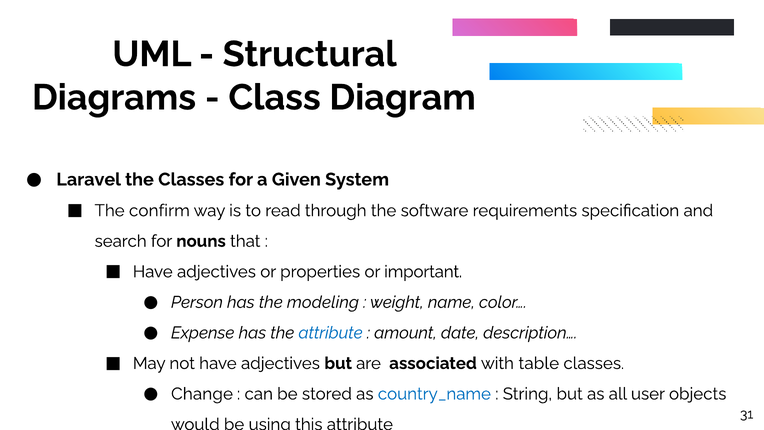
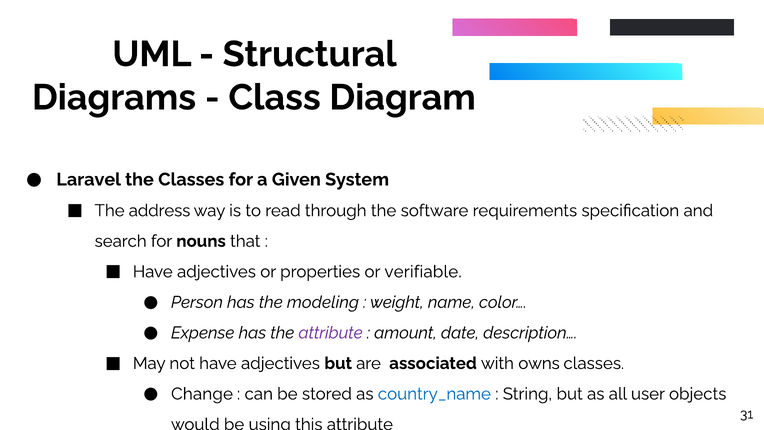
confirm: confirm -> address (160, 211)
important: important -> verifiable (423, 272)
attribute colour: blue -> purple (331, 333)
table: table -> owns (539, 363)
